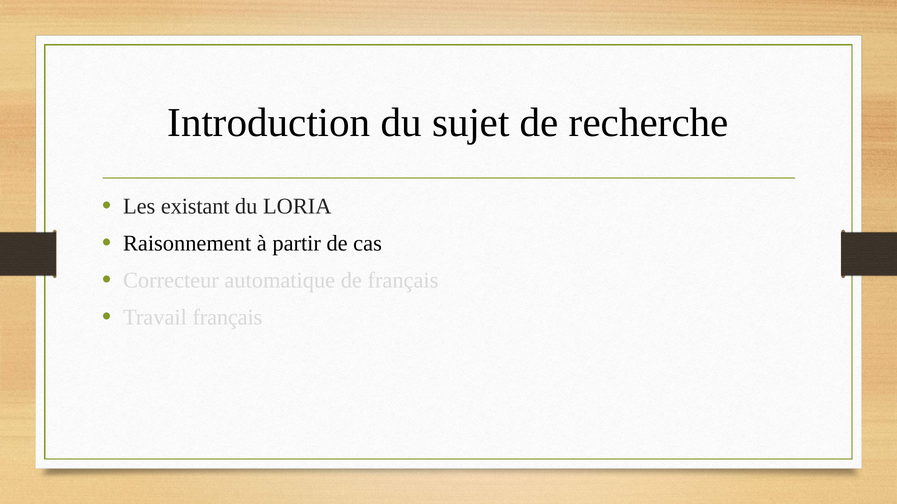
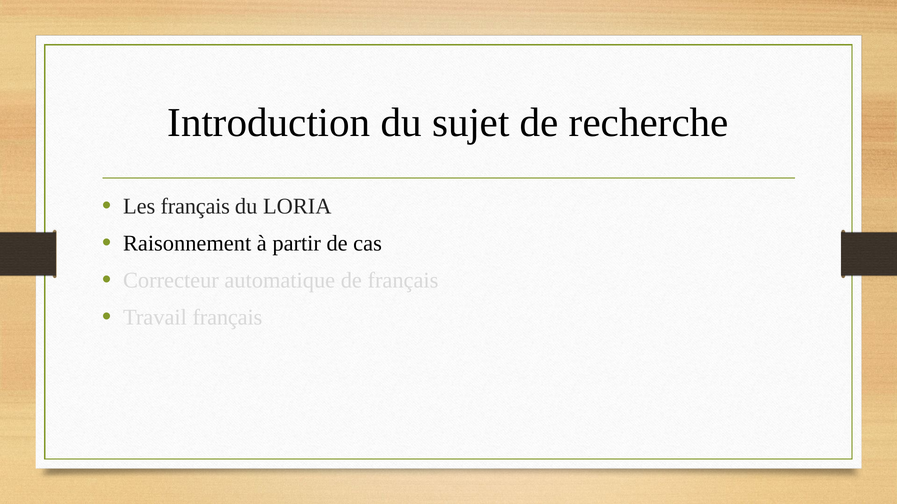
Les existant: existant -> français (195, 207)
